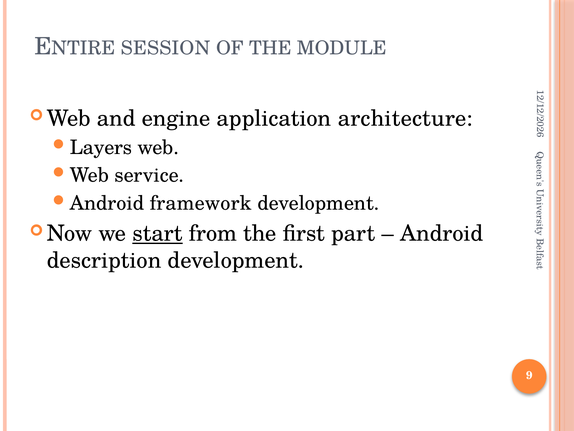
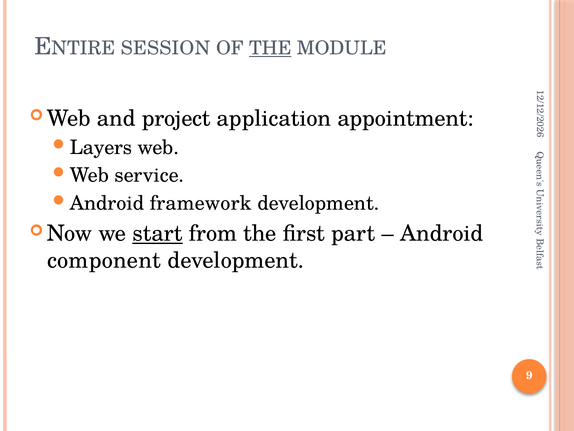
THE underline: none -> present (270, 48)
engine: engine -> project (176, 118)
architecture: architecture -> appointment (405, 118)
description: description -> component (104, 260)
